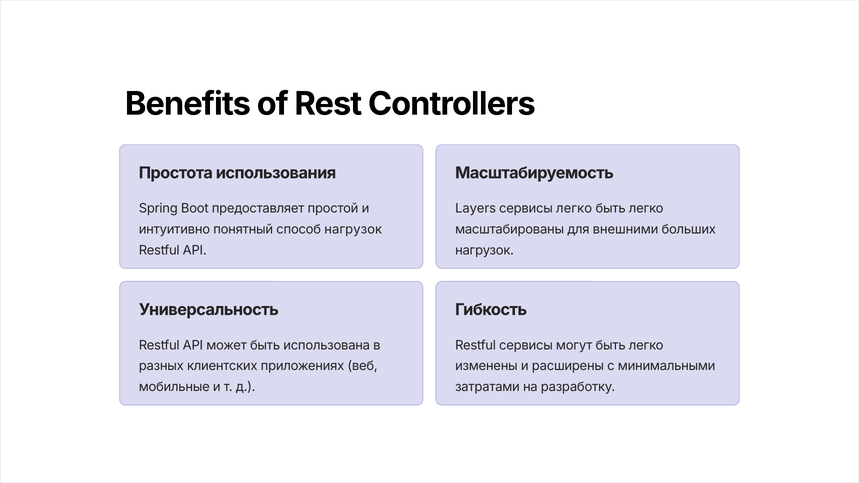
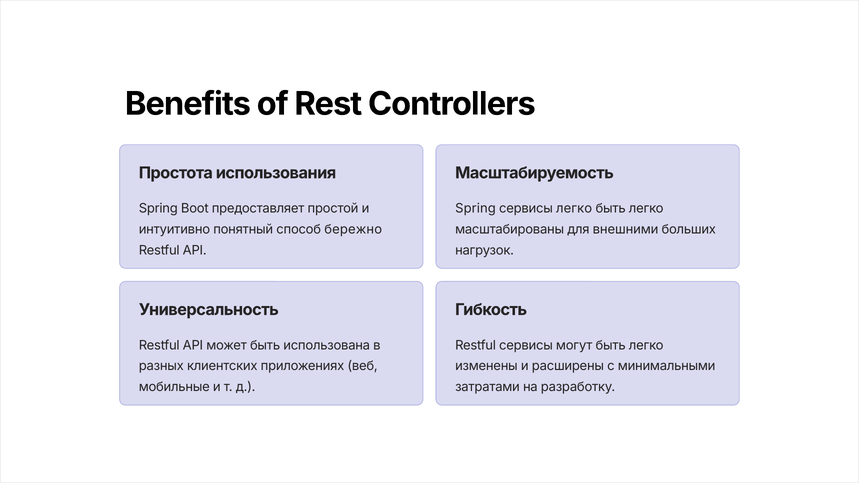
Layers: Layers -> Spring (475, 209)
способ нагрузок: нагрузок -> бережно (353, 229)
